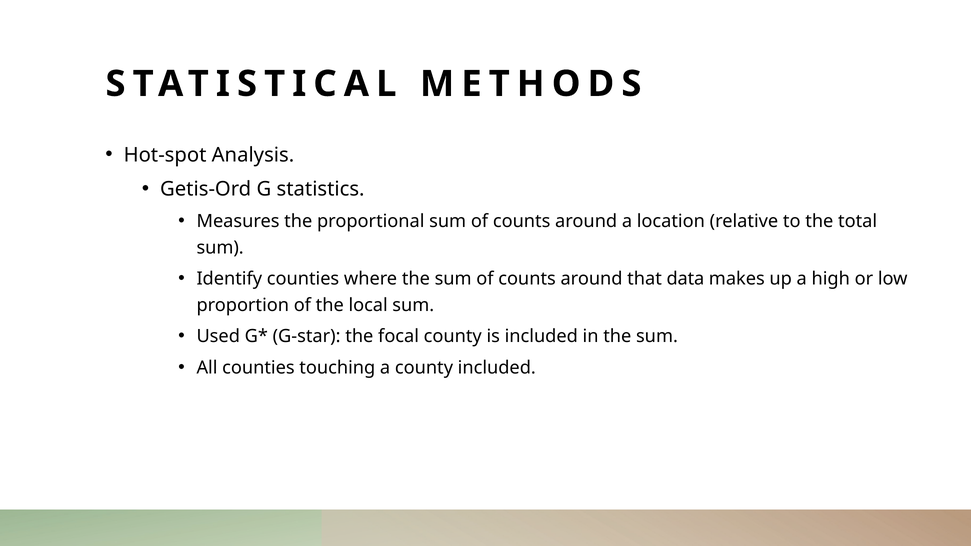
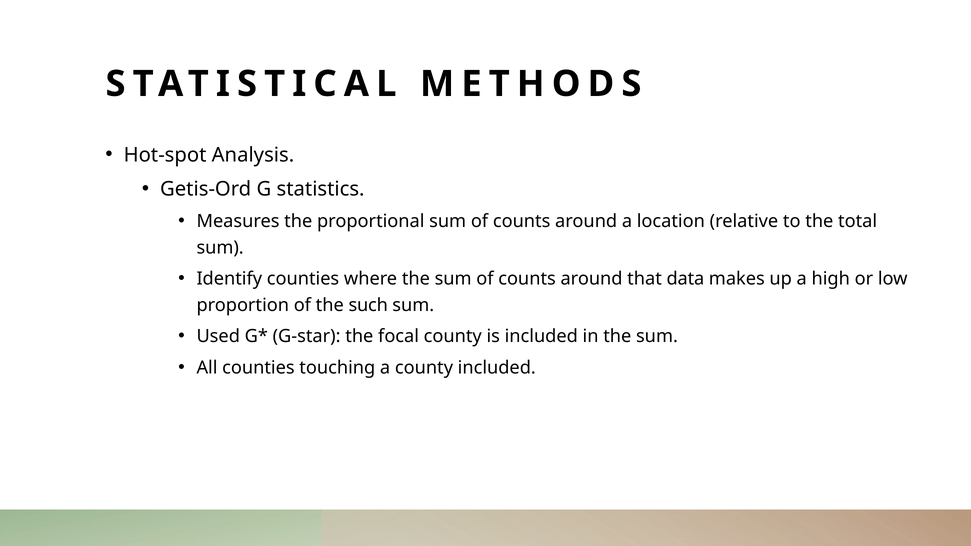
local: local -> such (368, 305)
